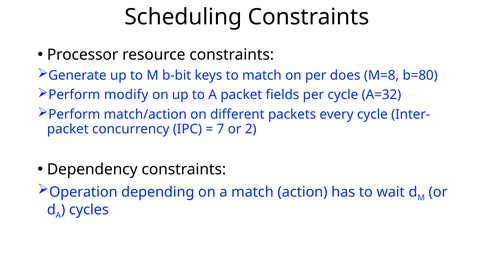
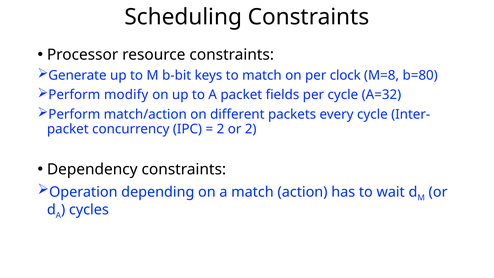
does: does -> clock (345, 75)
7: 7 -> 2 (220, 129)
